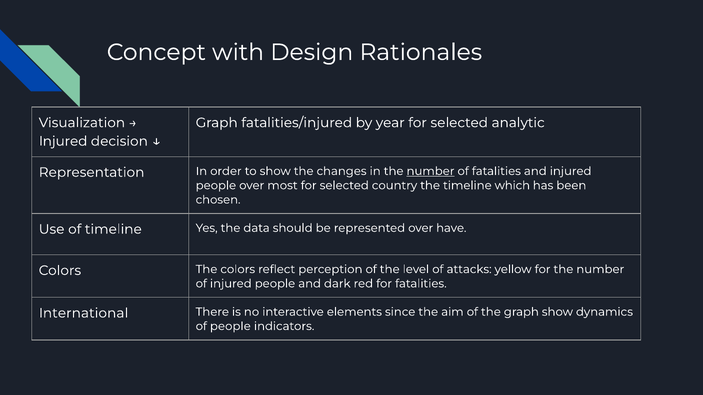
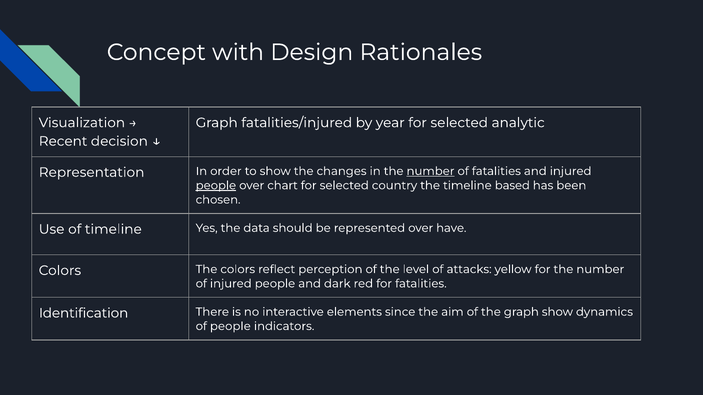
Injured: Injured -> Recent (63, 141)
people underline: none -> present (216, 186)
most: most -> chart (283, 186)
which: which -> based (512, 186)
International: International -> Identification (84, 313)
